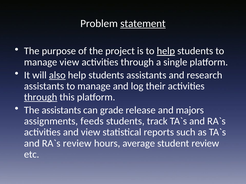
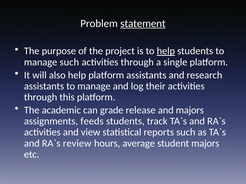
manage view: view -> such (69, 62)
also underline: present -> none (57, 75)
students: students -> platform (106, 75)
through underline: present -> none (41, 97)
The assistants: assistants -> academic (61, 110)
student review: review -> majors (205, 144)
